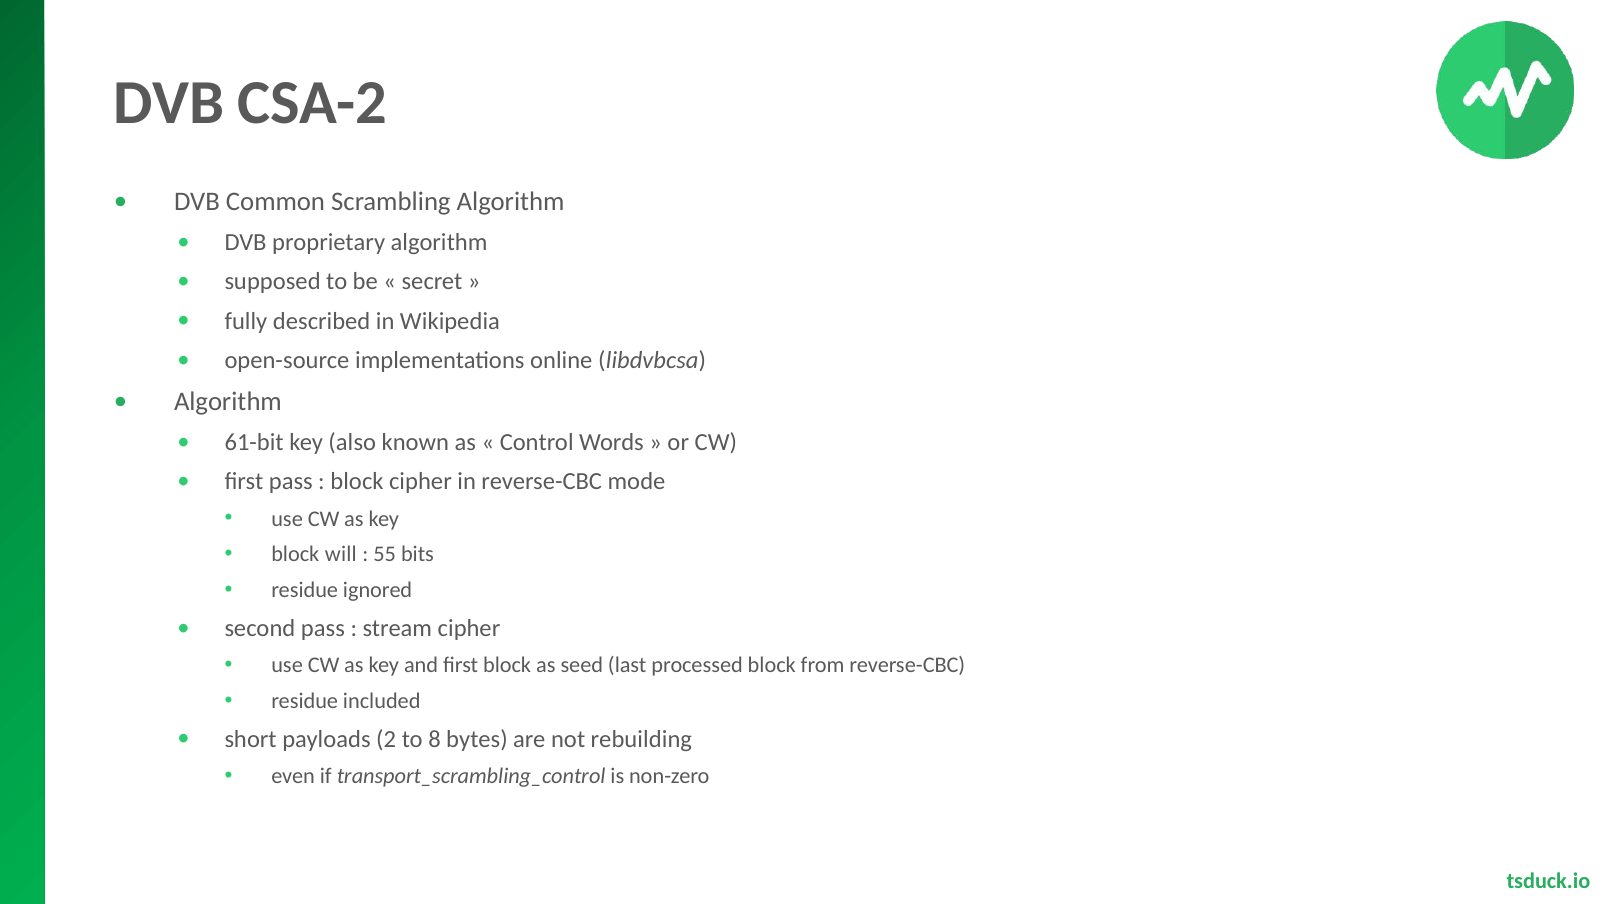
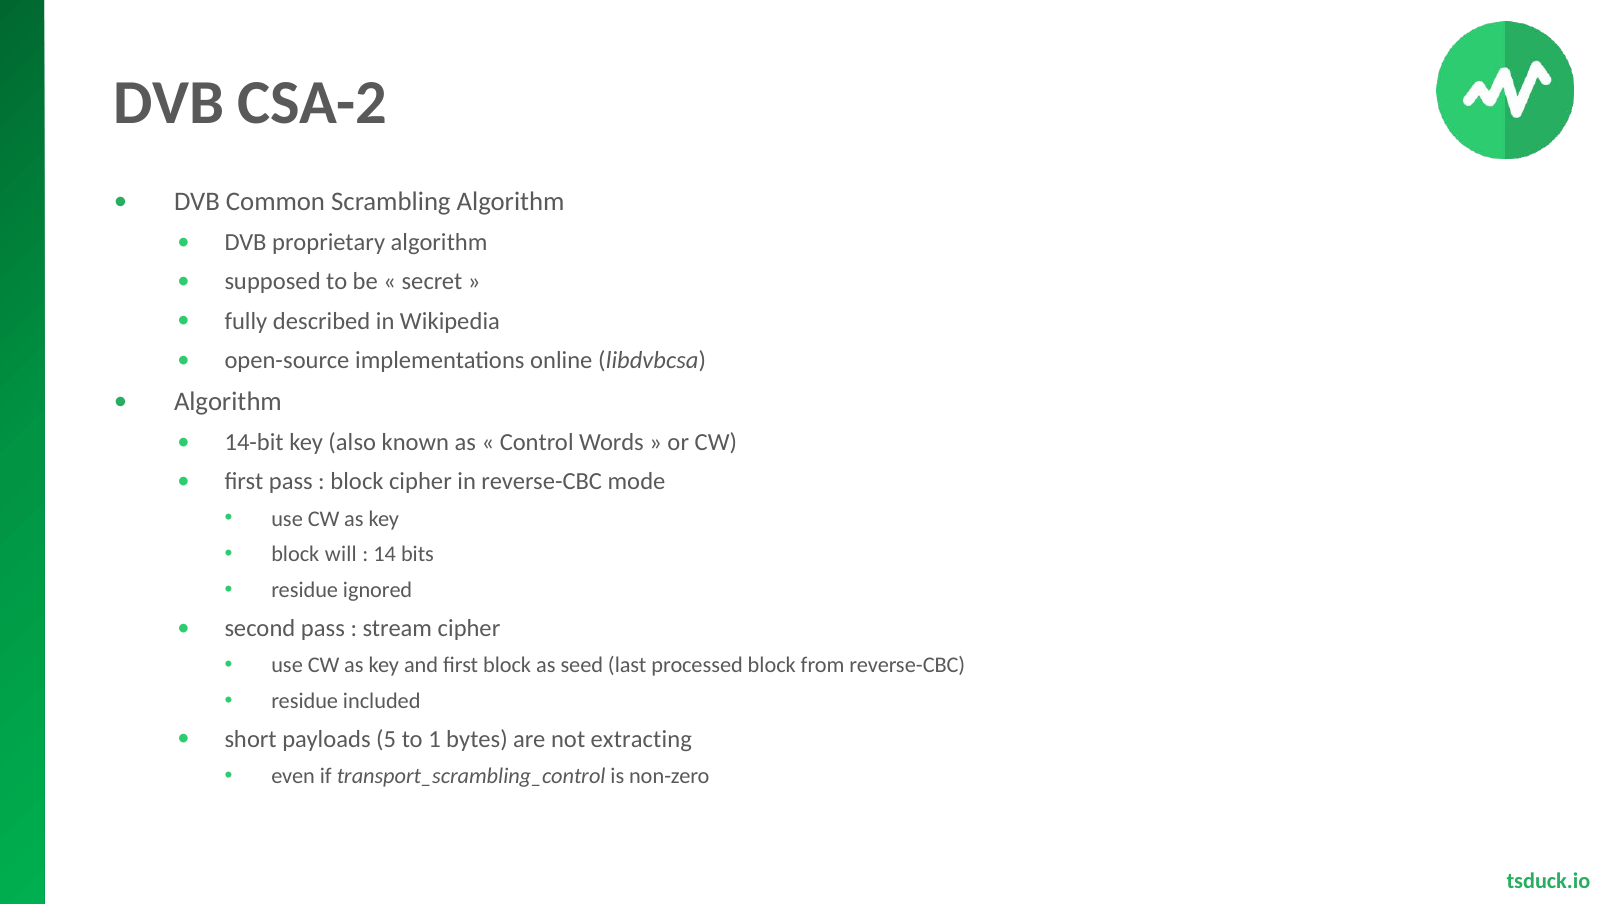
61-bit: 61-bit -> 14-bit (254, 442)
55: 55 -> 14 (385, 554)
2: 2 -> 5 (386, 739)
8: 8 -> 1 (435, 739)
rebuilding: rebuilding -> extracting (641, 739)
